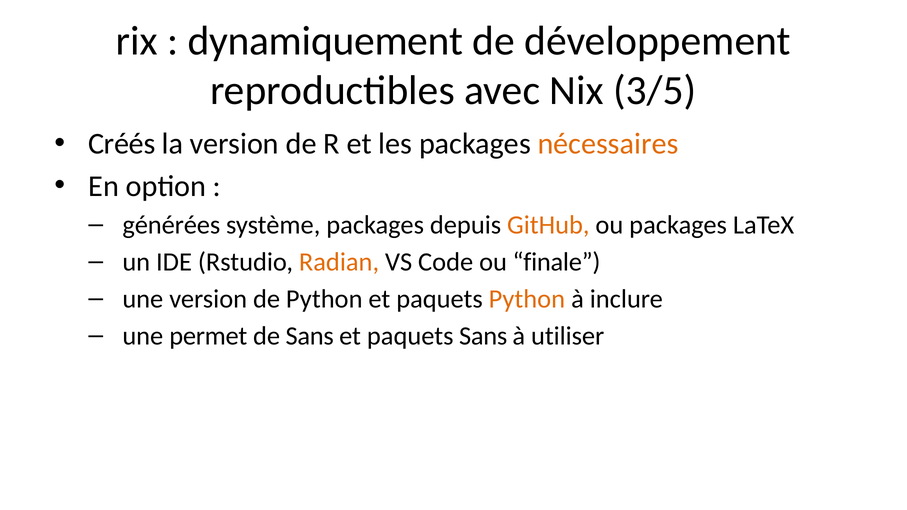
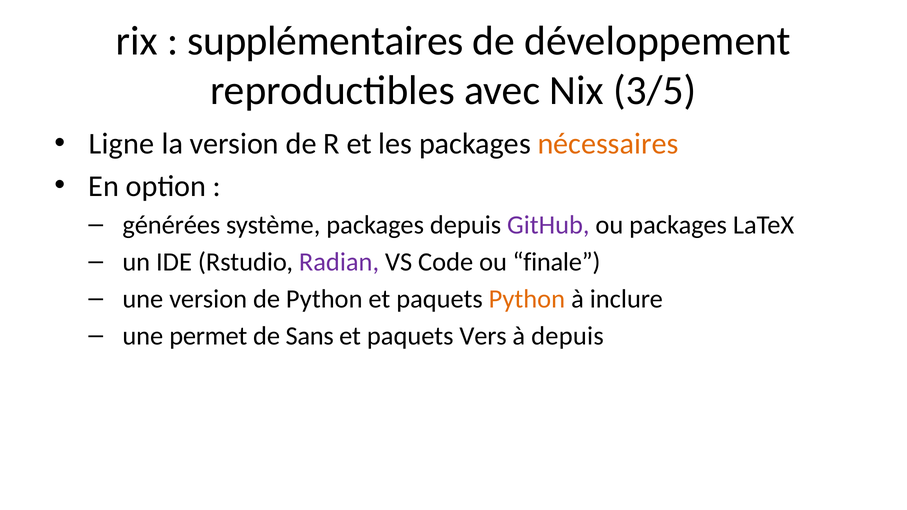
dynamiquement: dynamiquement -> supplémentaires (326, 41)
Créés: Créés -> Ligne (122, 144)
GitHub colour: orange -> purple (548, 225)
Radian colour: orange -> purple (339, 262)
paquets Sans: Sans -> Vers (483, 336)
à utiliser: utiliser -> depuis (567, 336)
